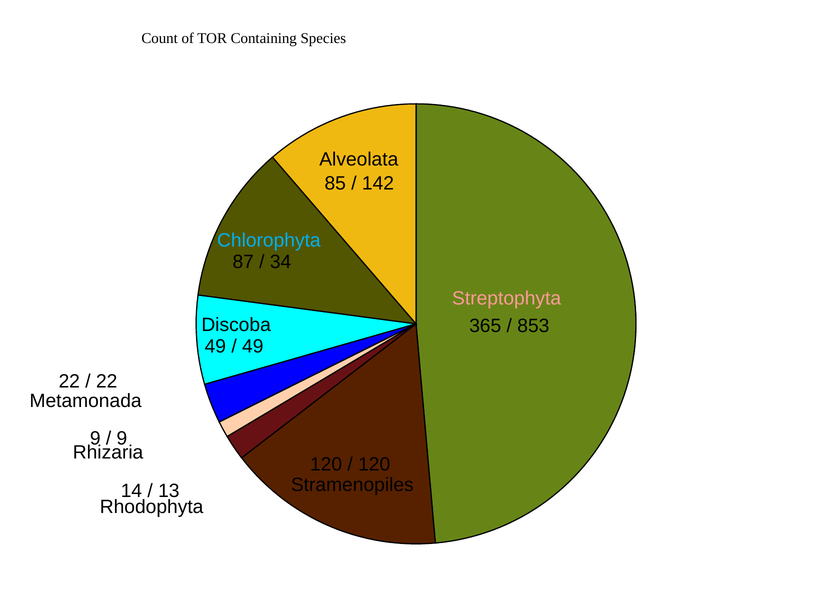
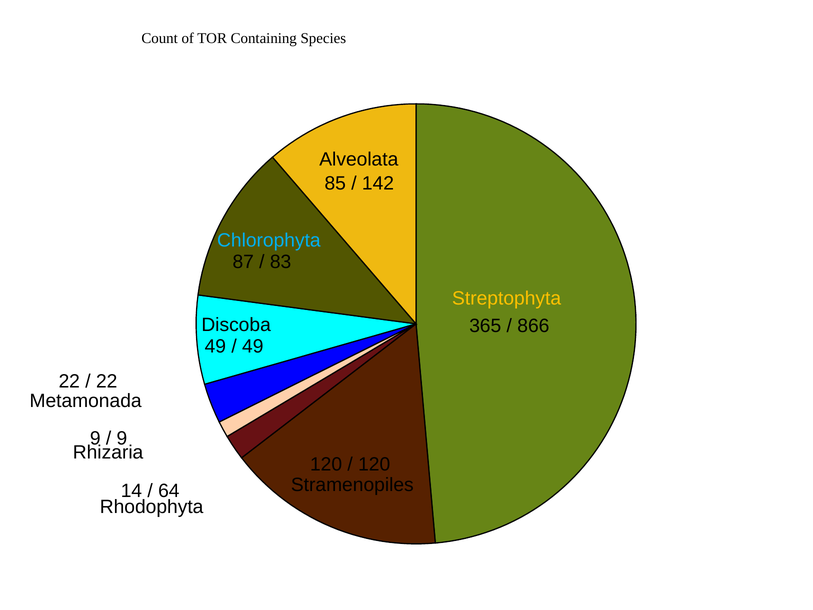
34: 34 -> 83 (281, 262)
Streptophyta colour: pink -> yellow (507, 298)
853: 853 -> 866 (533, 326)
13: 13 -> 64 (169, 491)
